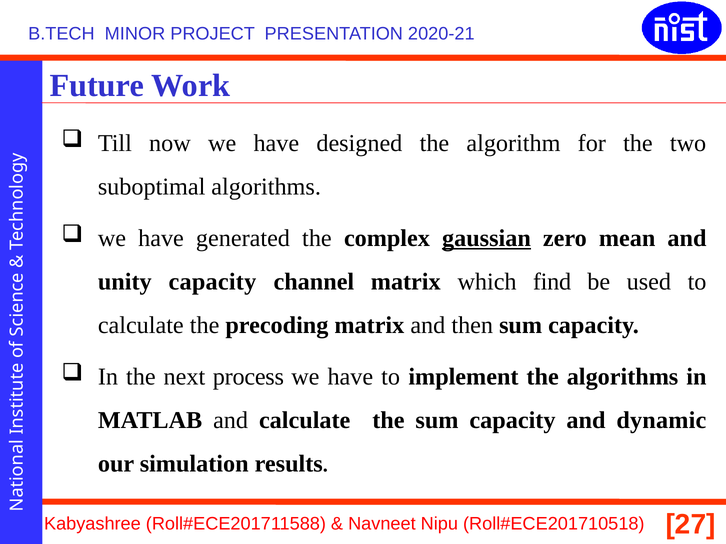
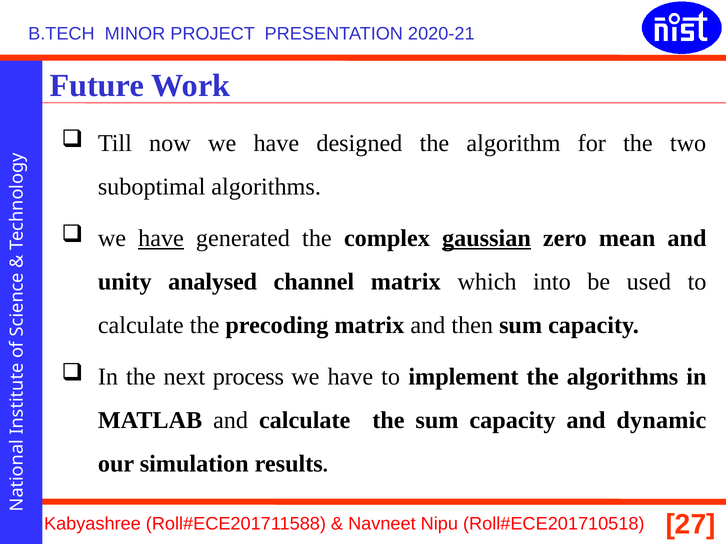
have underline: none -> present (161, 239)
unity capacity: capacity -> analysed (213, 282)
find: find -> into (552, 282)
